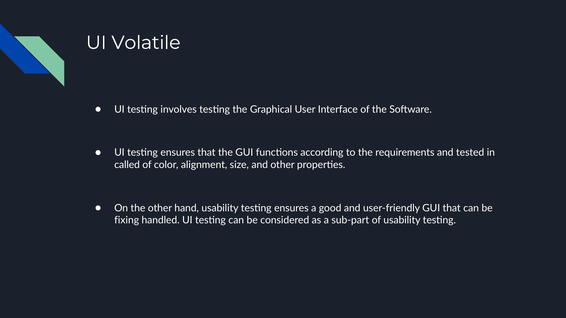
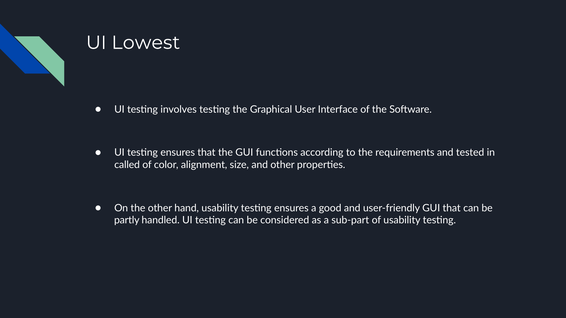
Volatile: Volatile -> Lowest (146, 43)
fixing: fixing -> partly (127, 220)
